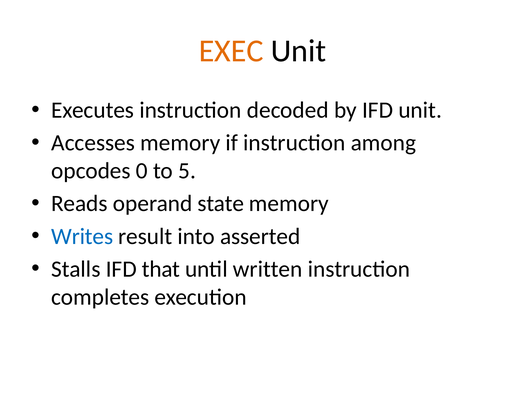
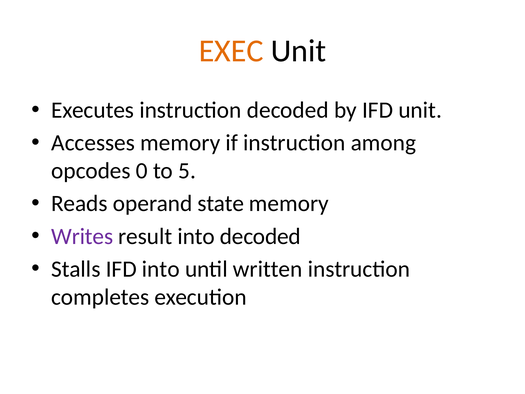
Writes colour: blue -> purple (82, 236)
into asserted: asserted -> decoded (260, 236)
IFD that: that -> into (161, 269)
